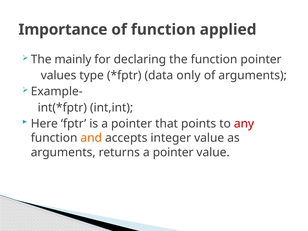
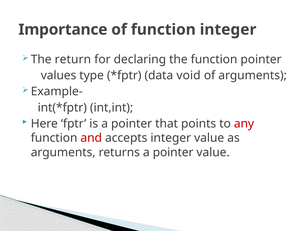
function applied: applied -> integer (228, 30)
mainly: mainly -> return (73, 59)
only: only -> void (189, 75)
and colour: orange -> red (91, 138)
